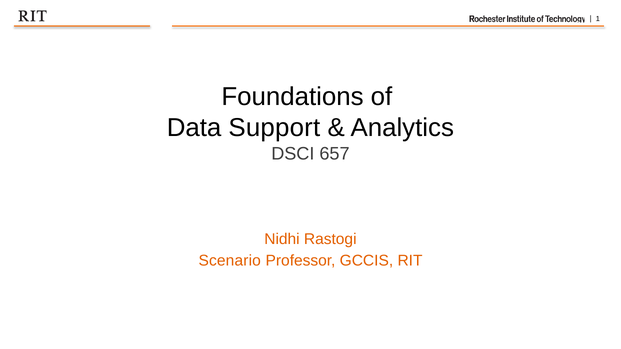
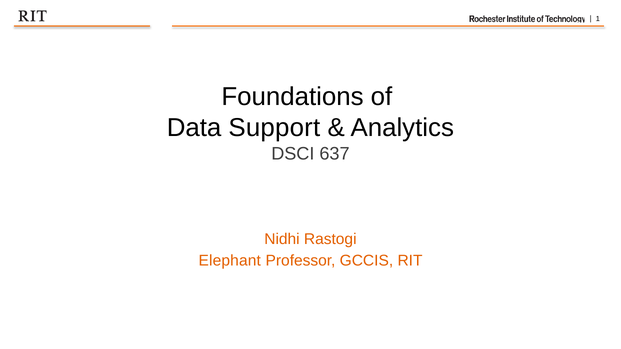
657: 657 -> 637 (335, 154)
Scenario: Scenario -> Elephant (230, 261)
